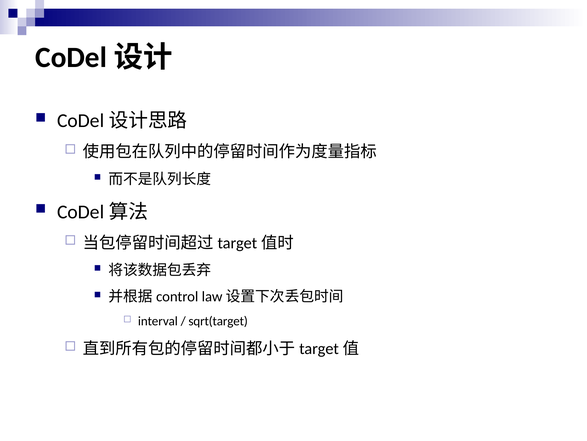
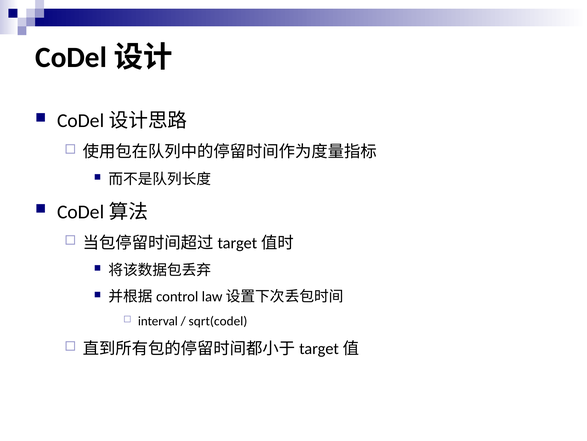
sqrt(target: sqrt(target -> sqrt(codel (218, 321)
